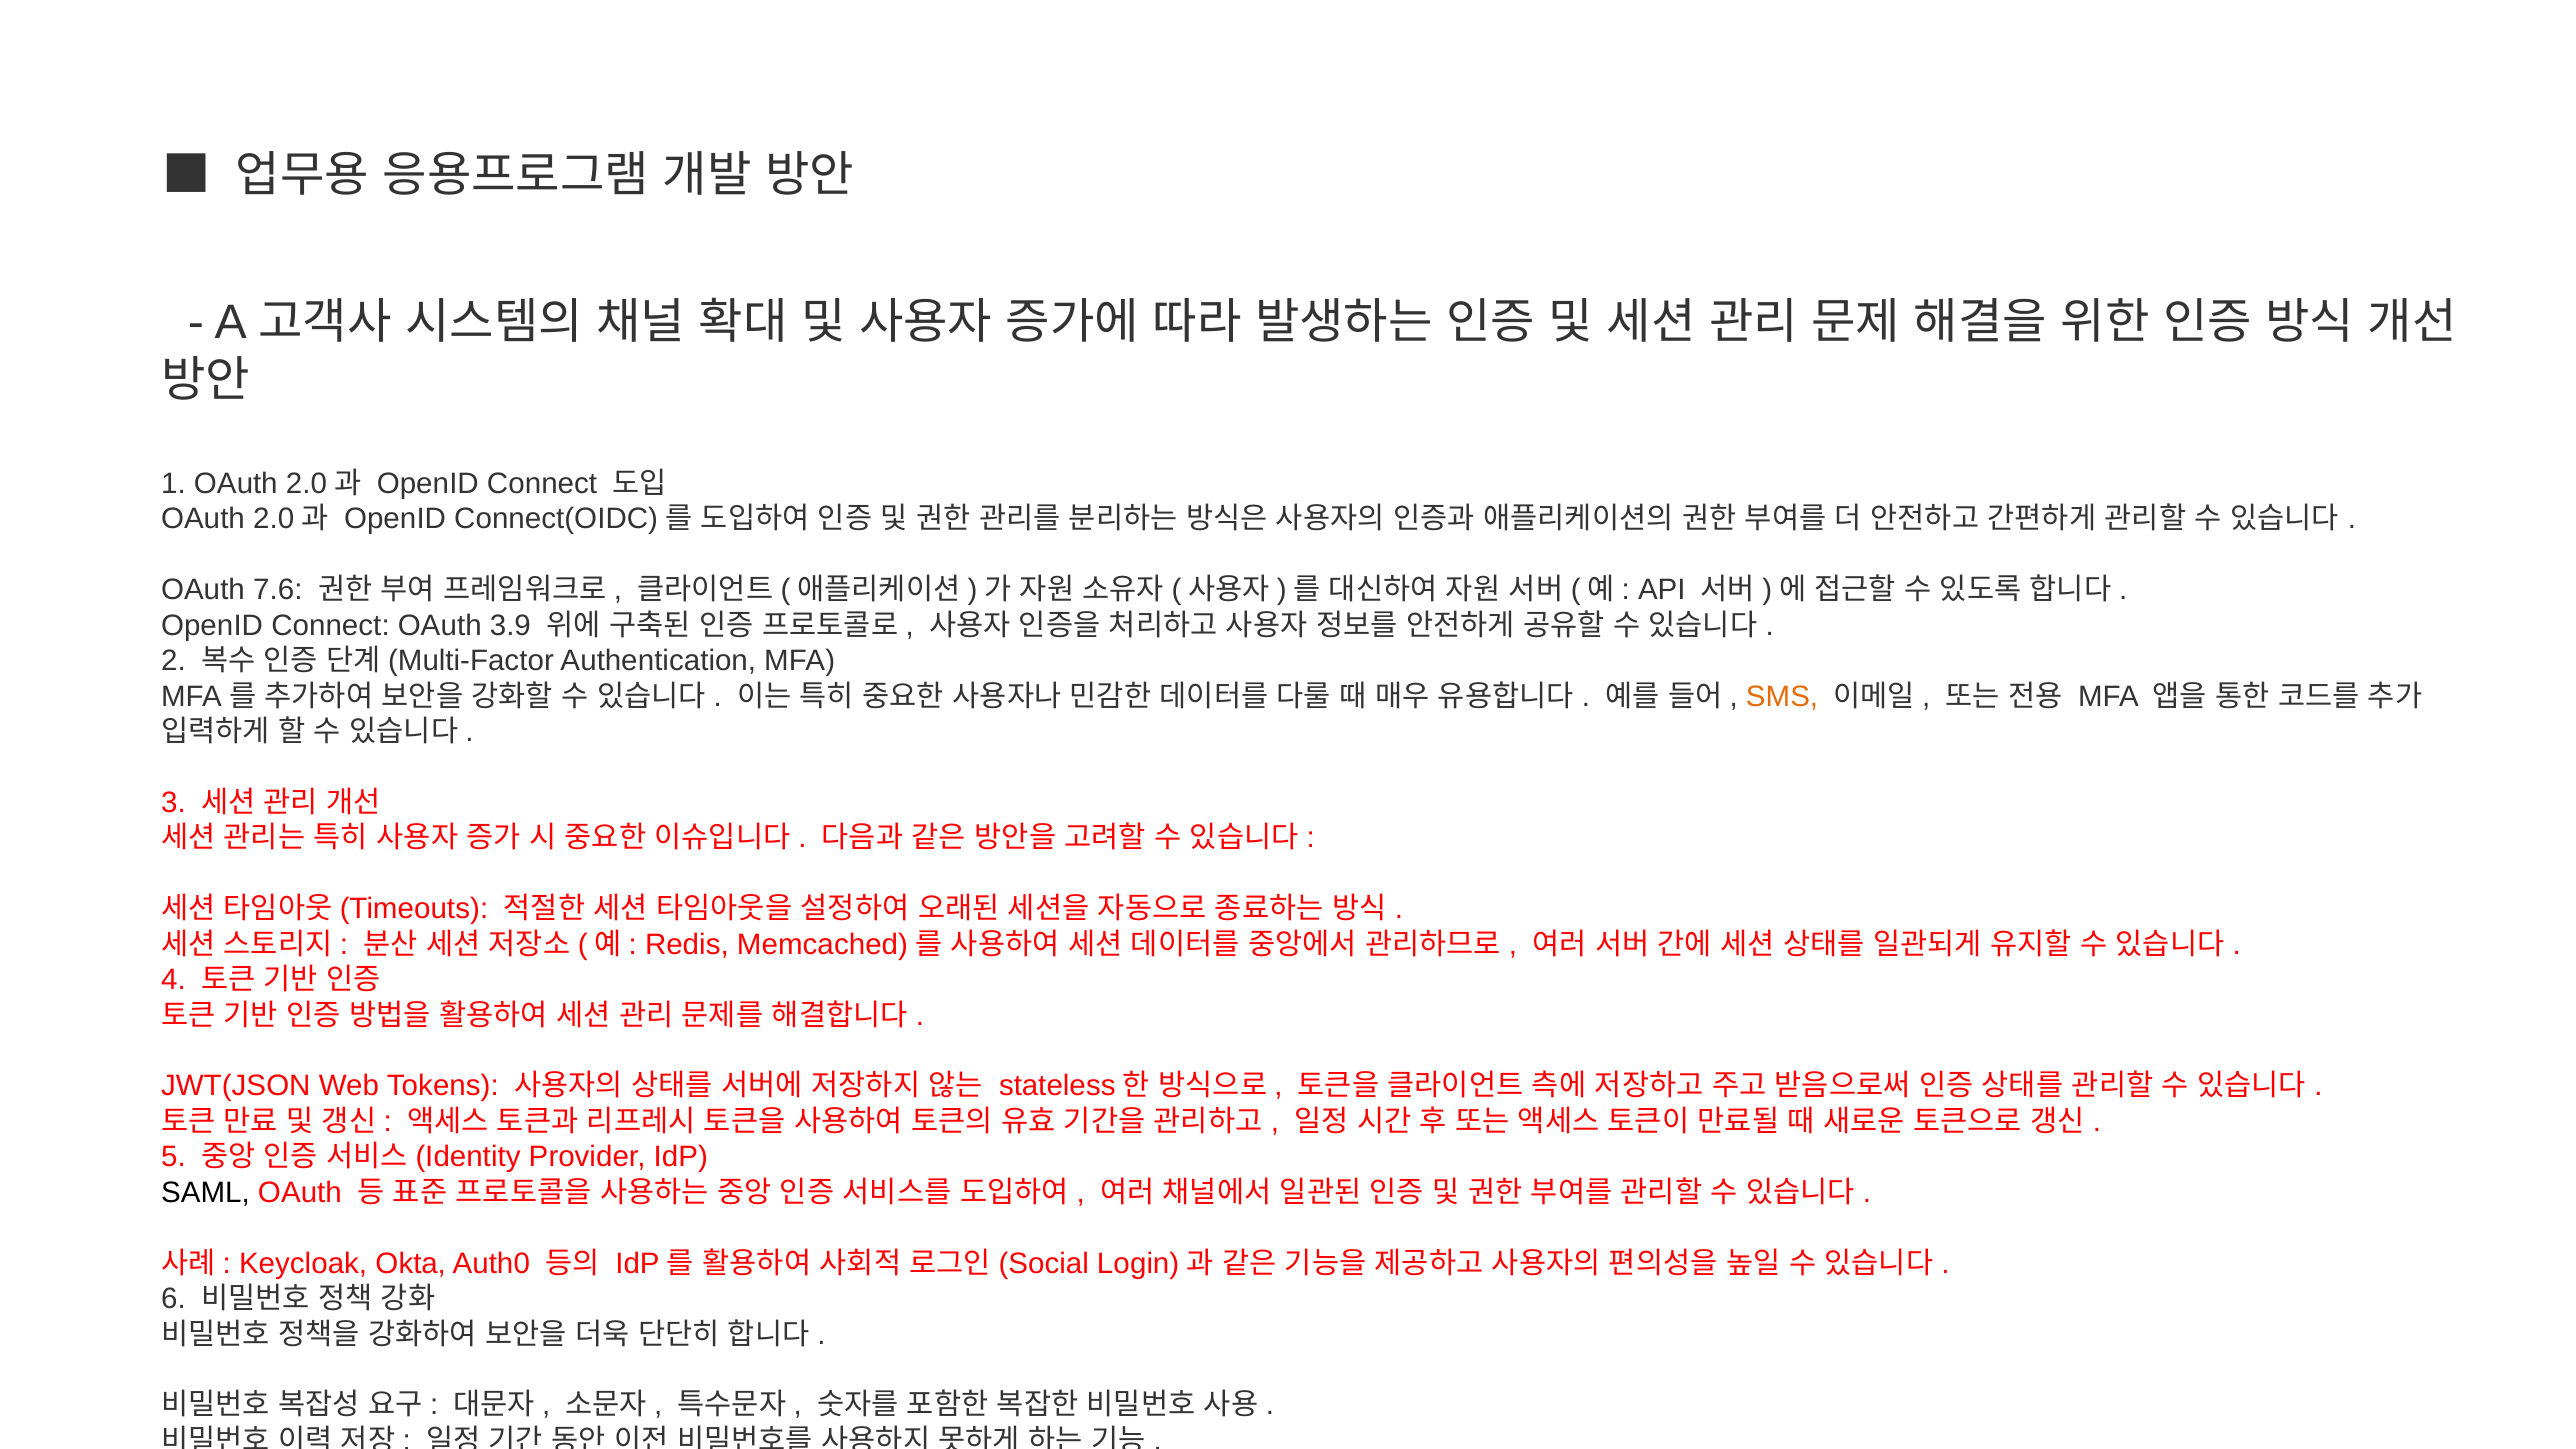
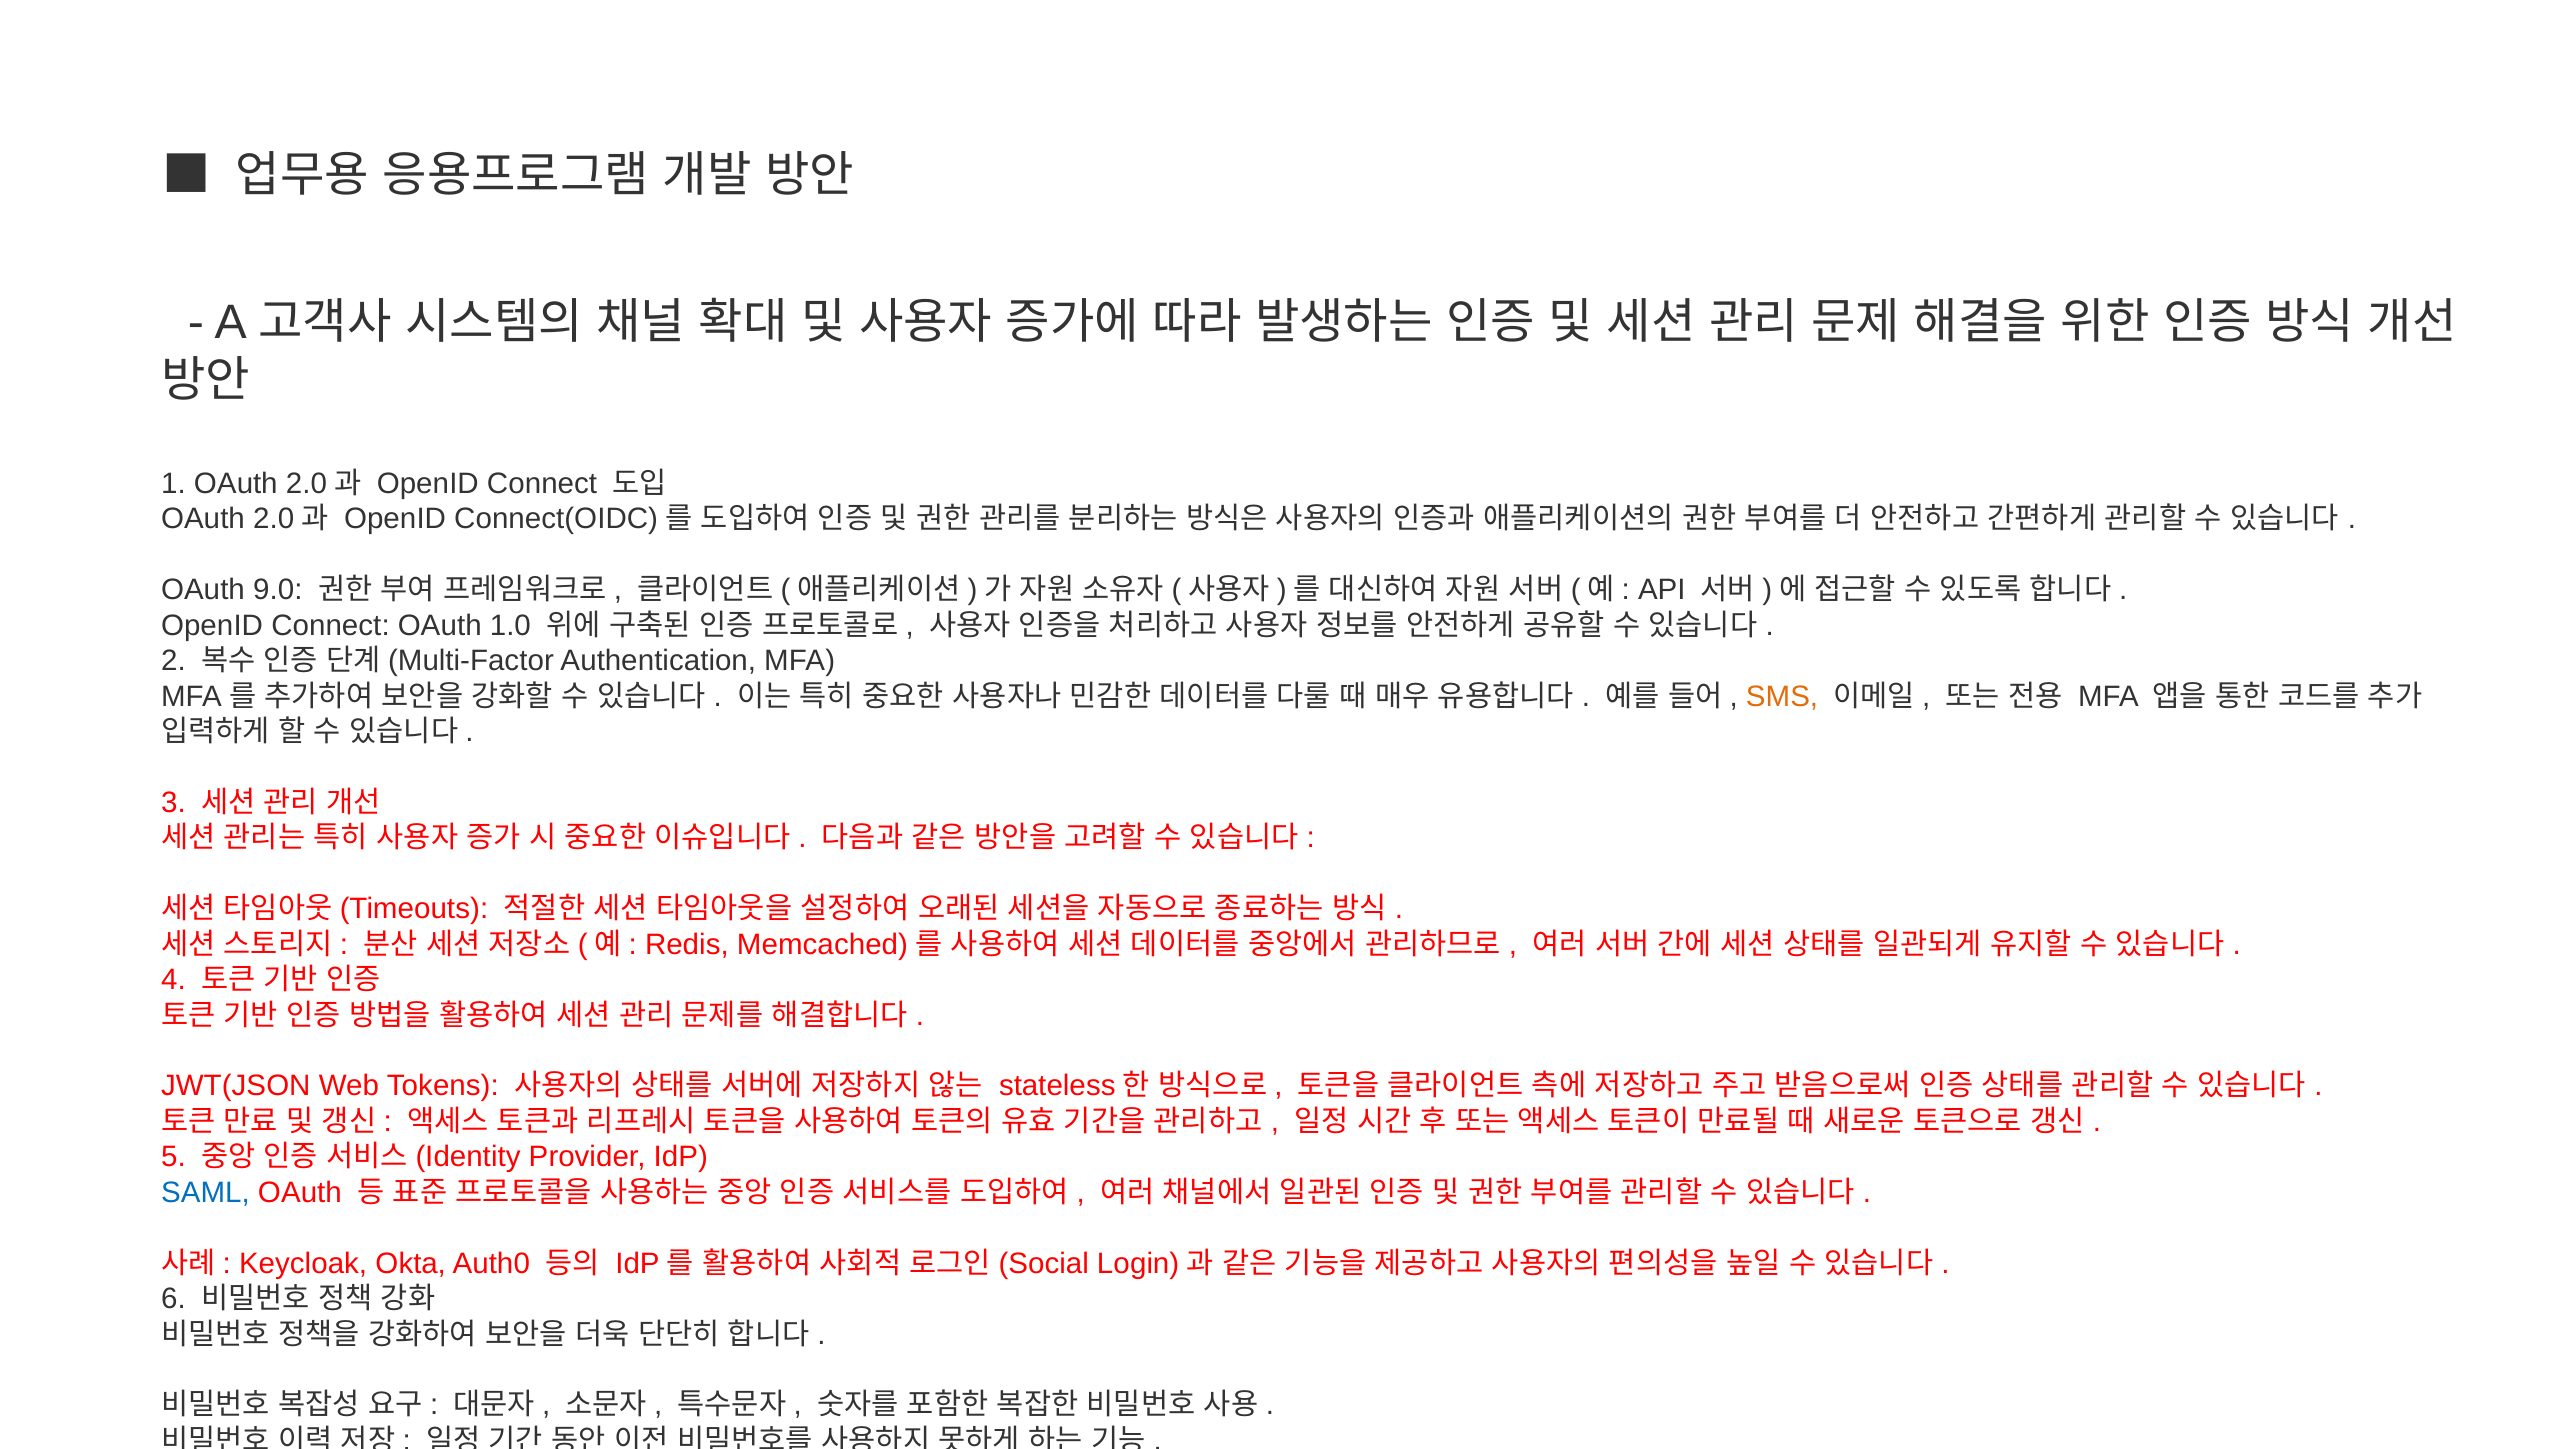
7.6: 7.6 -> 9.0 (278, 590)
3.9: 3.9 -> 1.0 (510, 625)
SAML colour: black -> blue (205, 1193)
